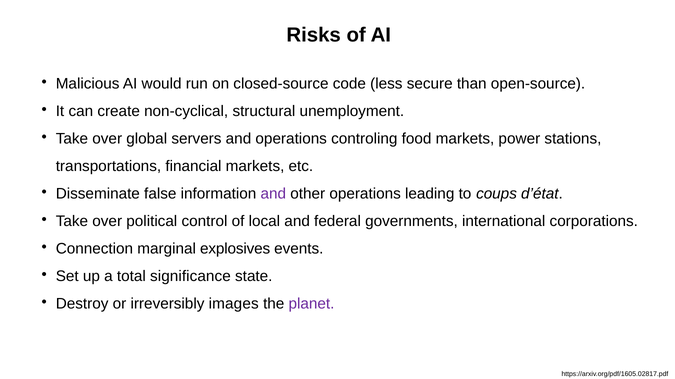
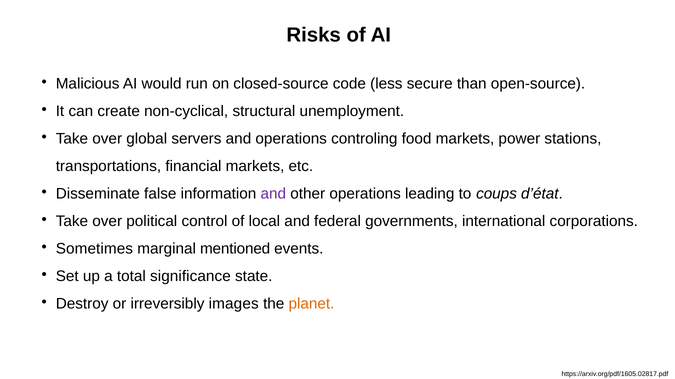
Connection: Connection -> Sometimes (94, 249)
explosives: explosives -> mentioned (235, 249)
planet colour: purple -> orange (312, 304)
